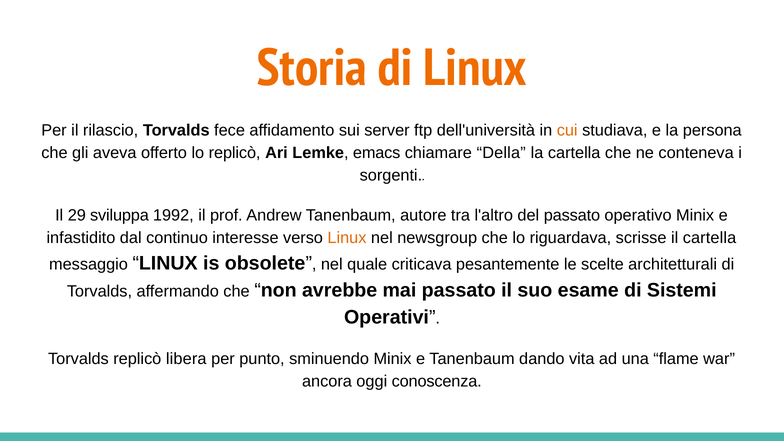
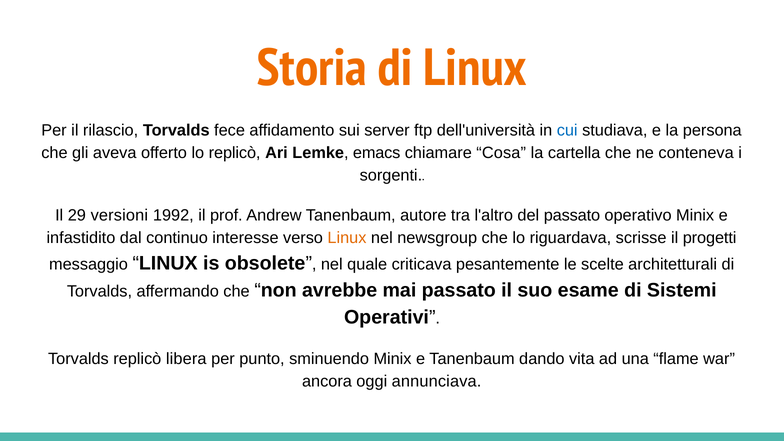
cui colour: orange -> blue (567, 130)
Della: Della -> Cosa (501, 153)
sviluppa: sviluppa -> versioni (119, 215)
il cartella: cartella -> progetti (710, 238)
conoscenza: conoscenza -> annunciava (437, 381)
